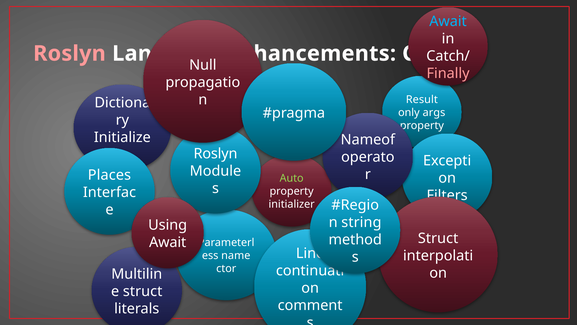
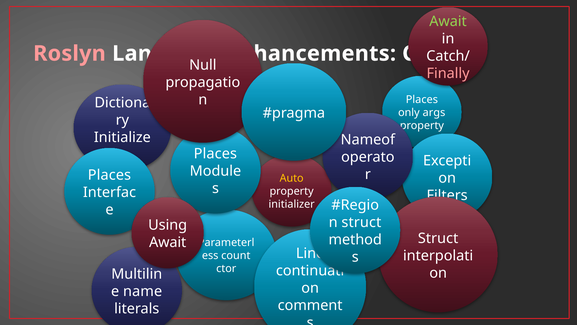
Await colour: light blue -> light green (448, 21)
Result: Result -> Places (422, 100)
Roslyn: Roslyn -> Places (215, 154)
Auto colour: light green -> yellow (292, 178)
string: string -> struct (361, 222)
name: name -> count (236, 255)
struct: struct -> name (143, 291)
